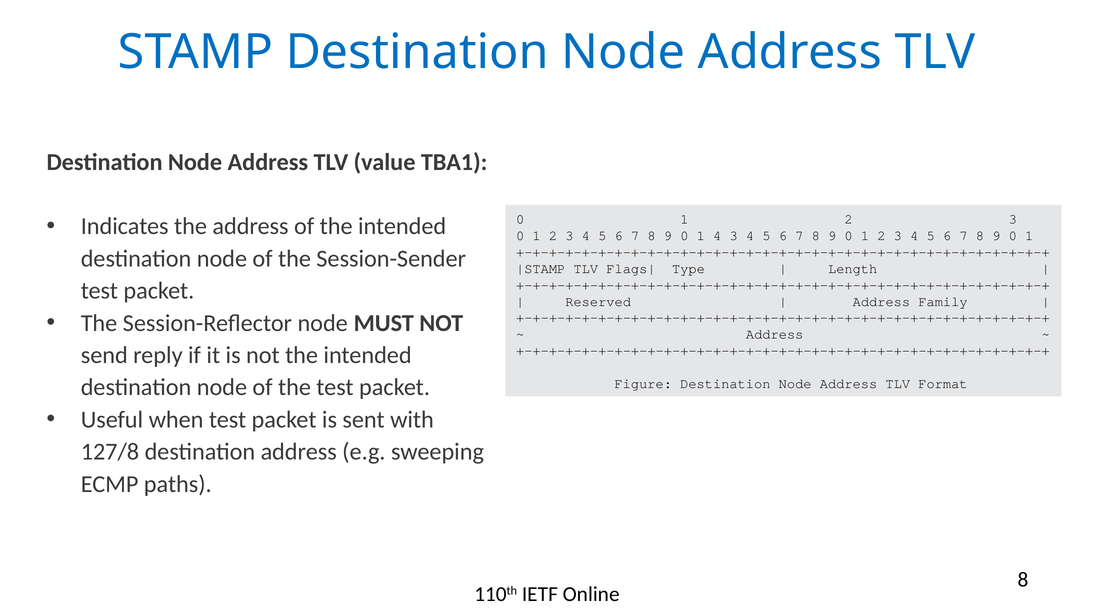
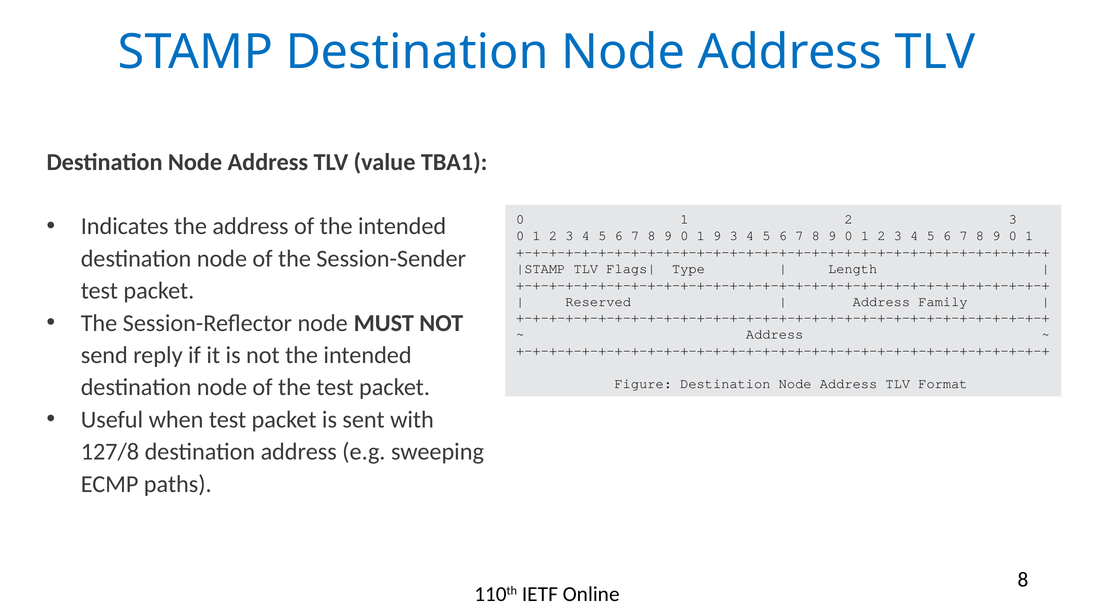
1 4: 4 -> 9 (717, 236)
